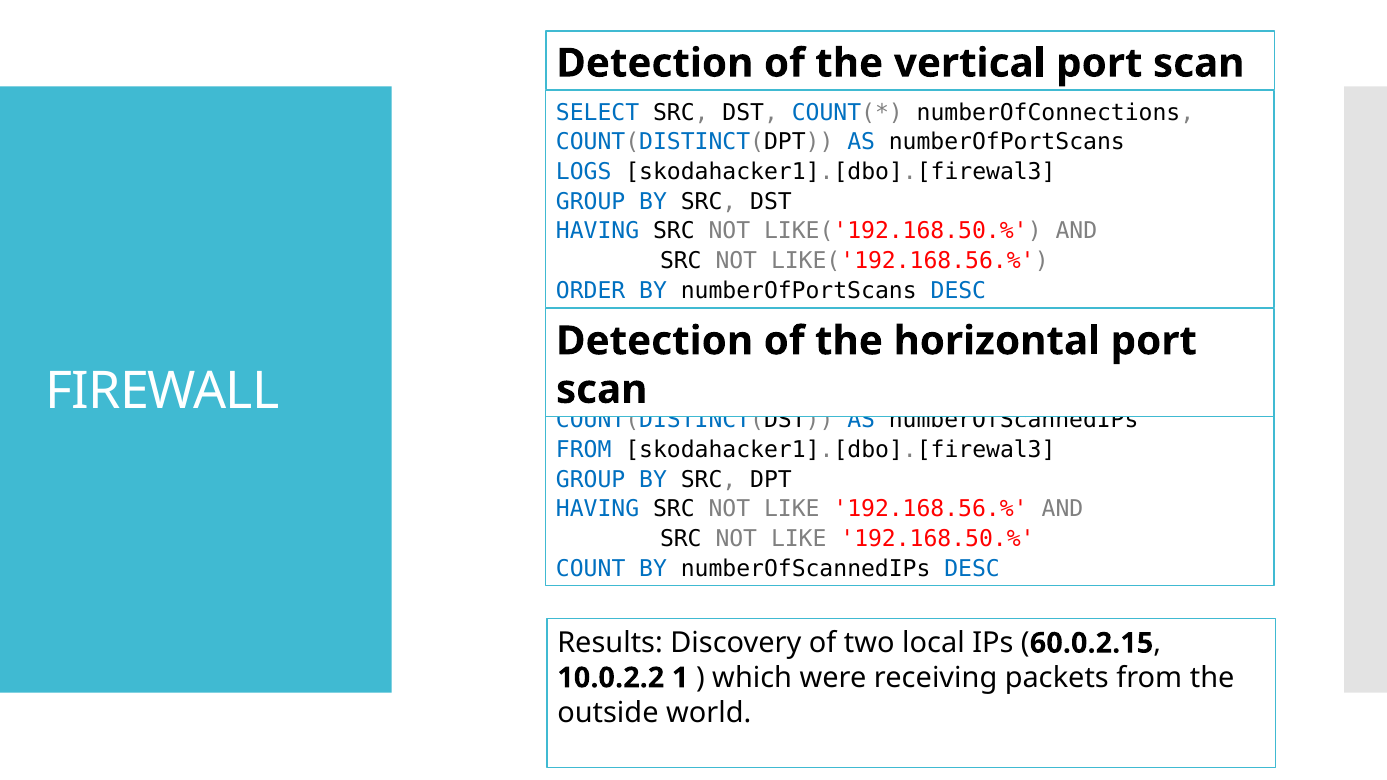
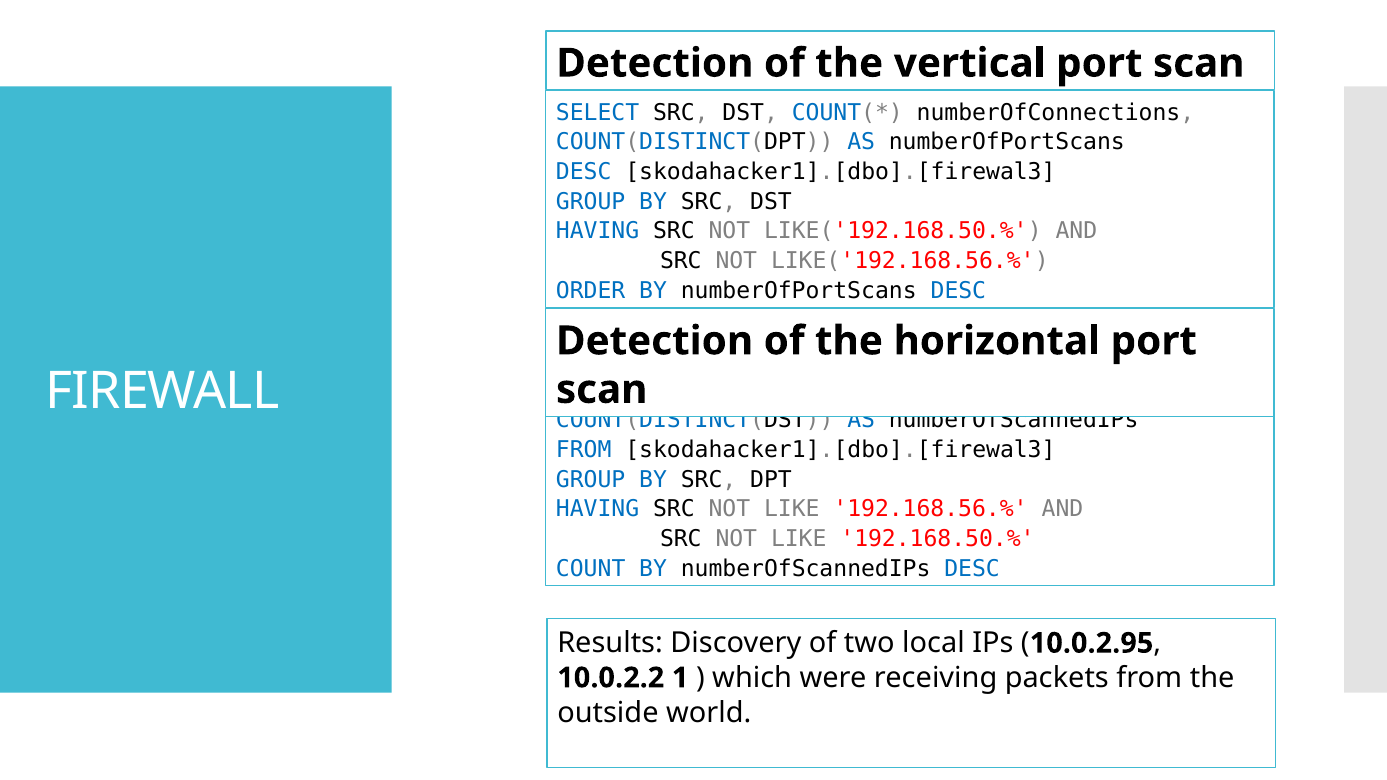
LOGS: LOGS -> DESC (584, 172)
60.0.2.15: 60.0.2.15 -> 10.0.2.95 (1092, 643)
